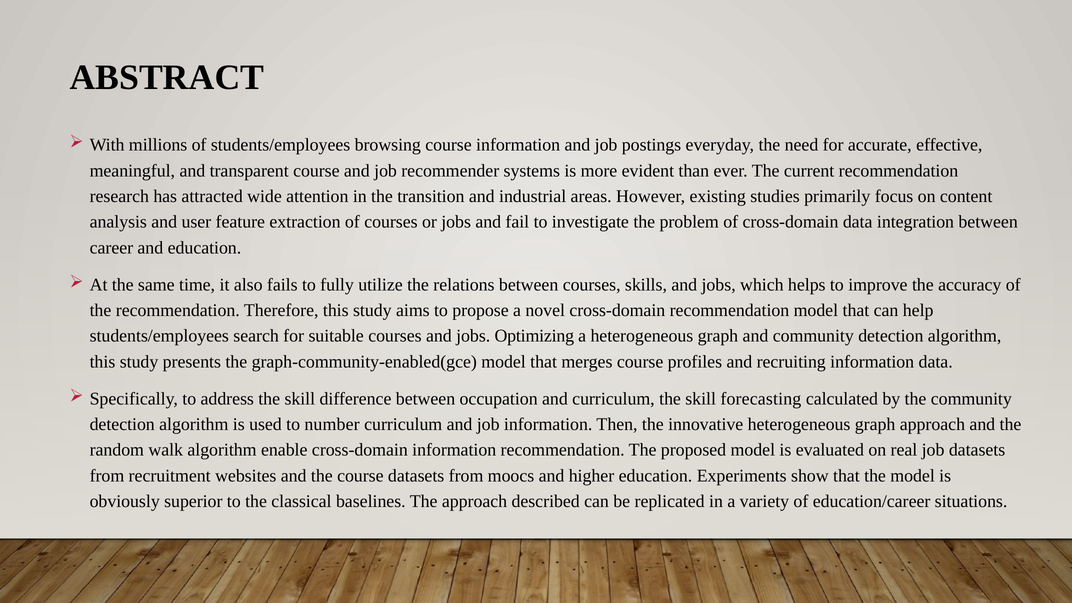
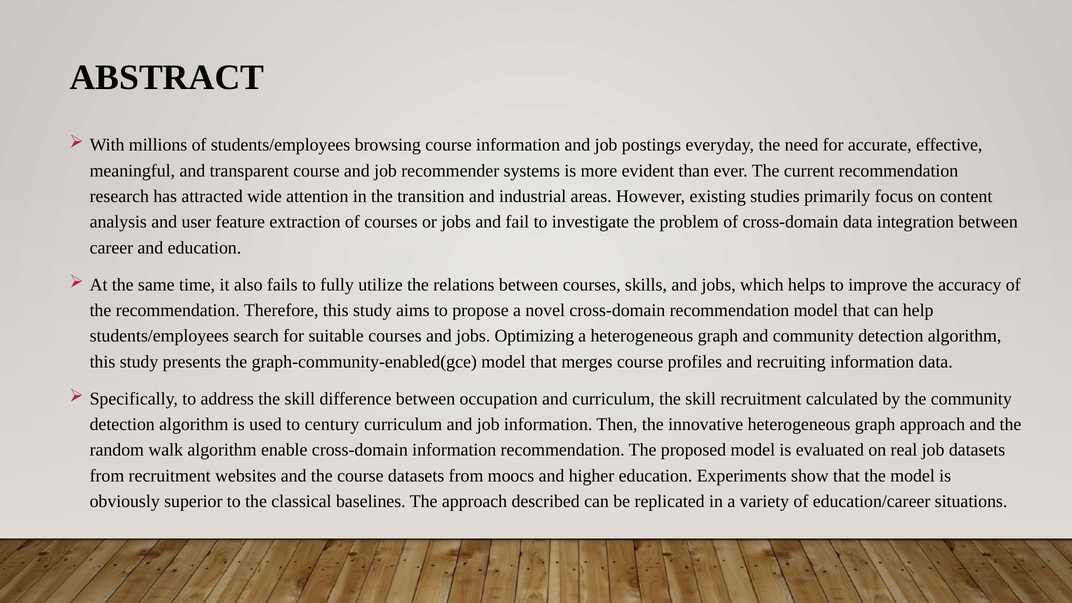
skill forecasting: forecasting -> recruitment (761, 399)
number: number -> century (332, 424)
